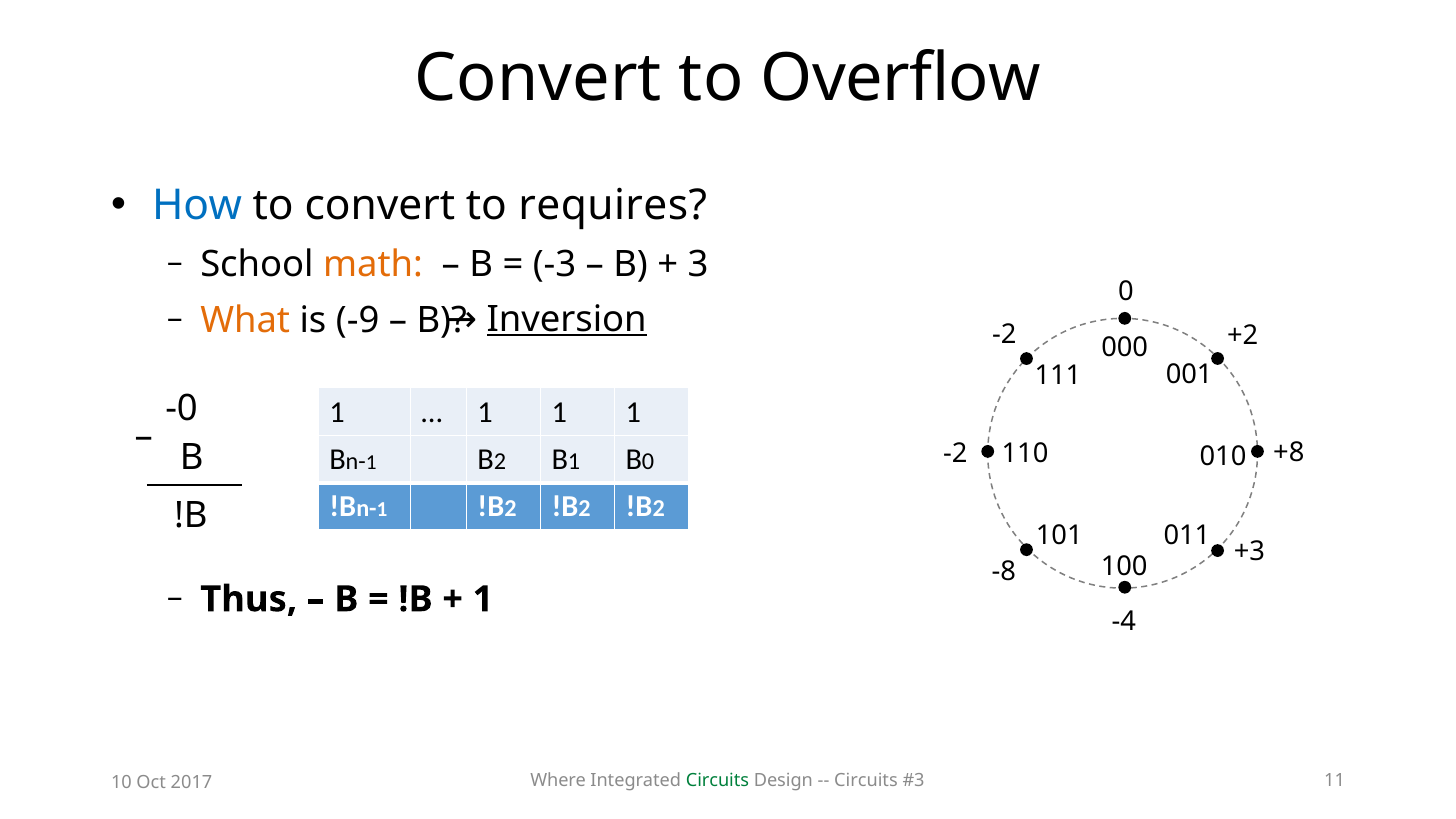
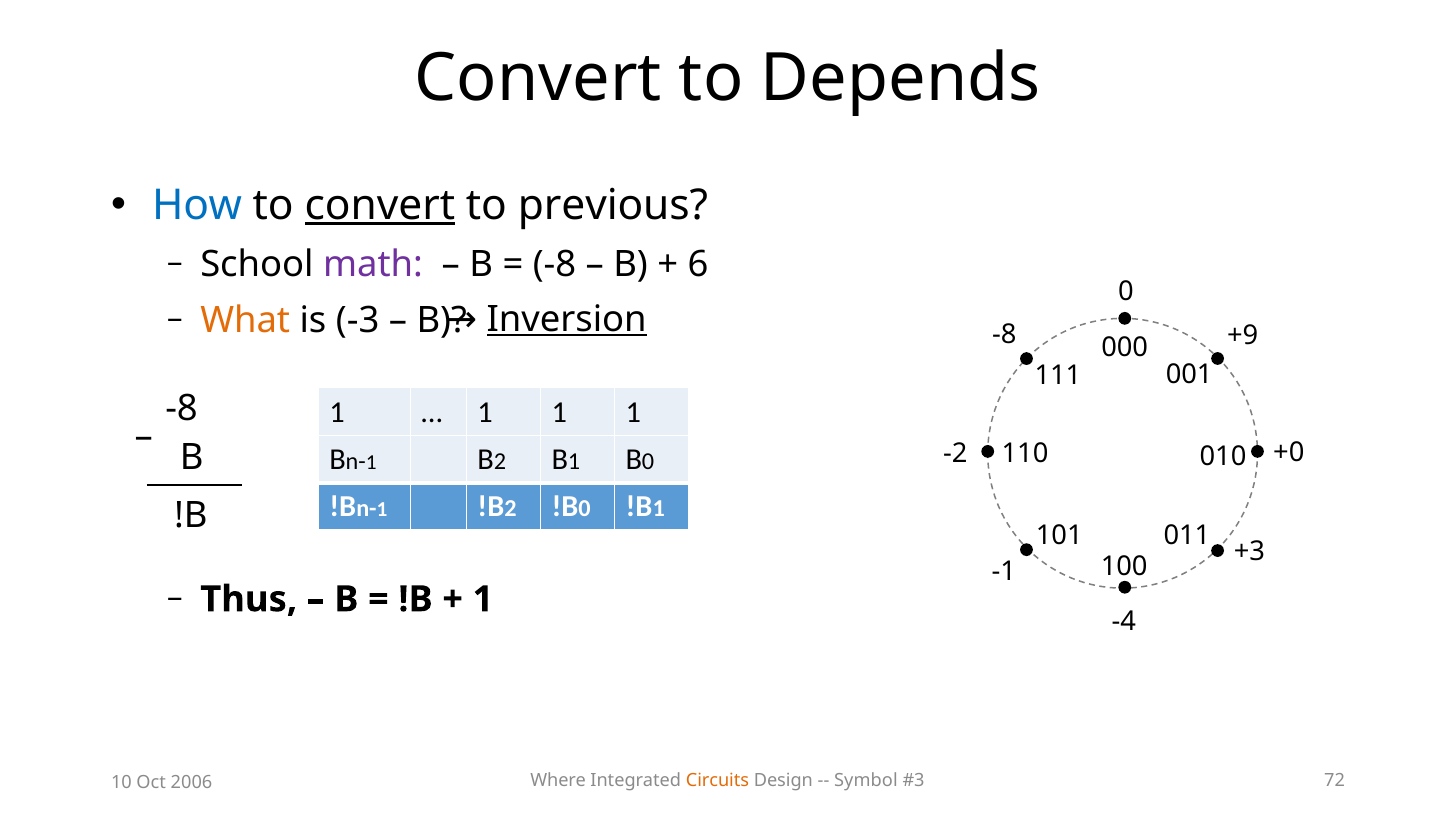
Overflow: Overflow -> Depends (901, 79)
convert underline: none -> present (380, 205)
requires: requires -> previous (613, 205)
math colour: orange -> purple (373, 264)
-3: -3 -> -8 (555, 264)
3: 3 -> 6 (698, 264)
-9: -9 -> -3 (358, 320)
-2: -2 -> -8 (1004, 335)
+2: +2 -> +9 (1243, 335)
-0: -0 -> -8 (182, 408)
+8: +8 -> +0 (1289, 453)
2: 2 -> 0 (585, 509)
2: 2 -> 1 (659, 509)
-8: -8 -> -1 (1004, 571)
Circuits colour: green -> orange (717, 781)
Circuits: Circuits -> Symbol (866, 781)
11: 11 -> 72 (1335, 781)
2017: 2017 -> 2006 (191, 782)
